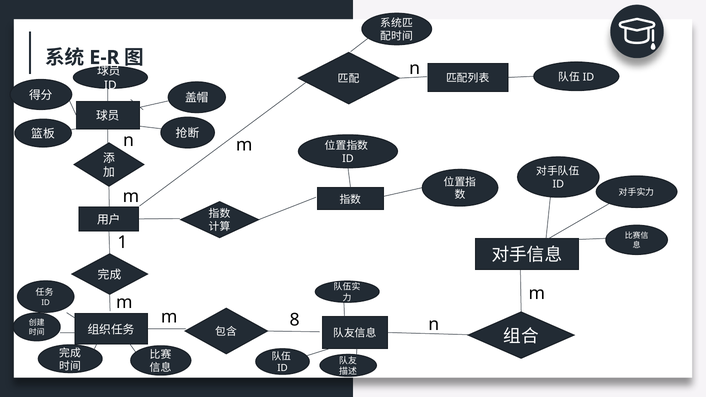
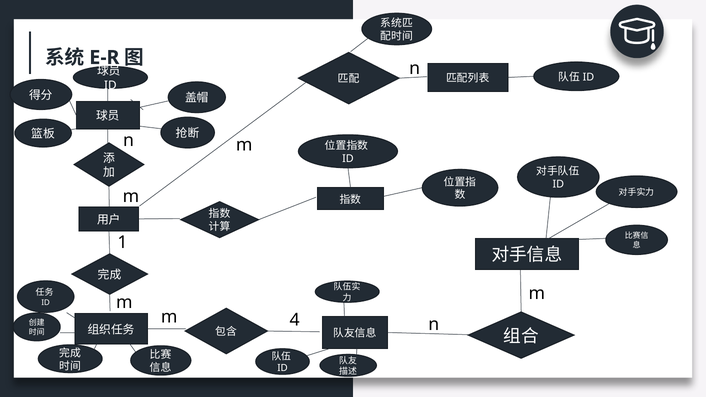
8: 8 -> 4 (295, 320)
